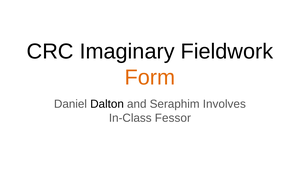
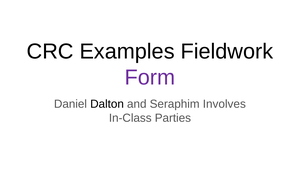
Imaginary: Imaginary -> Examples (127, 51)
Form colour: orange -> purple (150, 77)
Fessor: Fessor -> Parties (173, 118)
